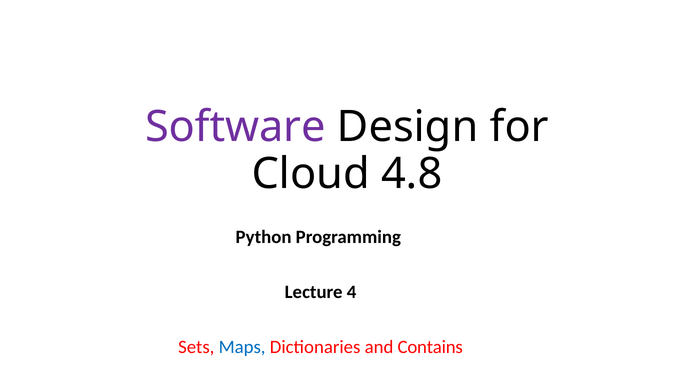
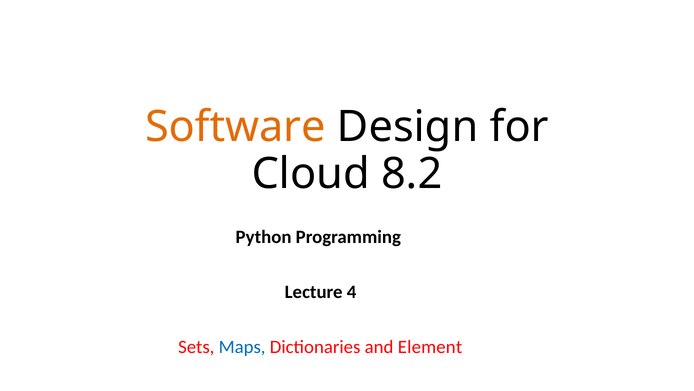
Software colour: purple -> orange (235, 127)
4.8: 4.8 -> 8.2 (412, 173)
Contains: Contains -> Element (430, 347)
